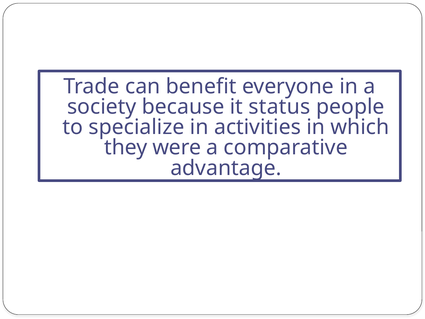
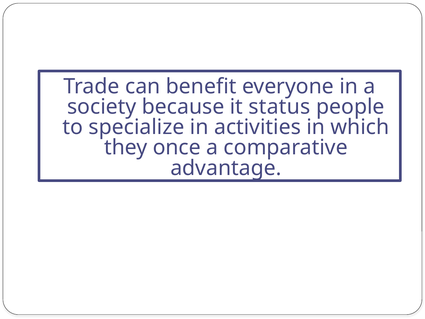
were: were -> once (177, 147)
